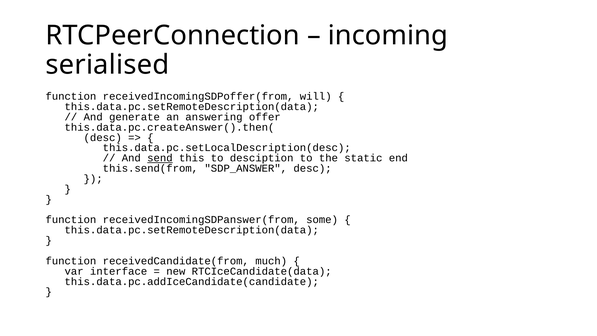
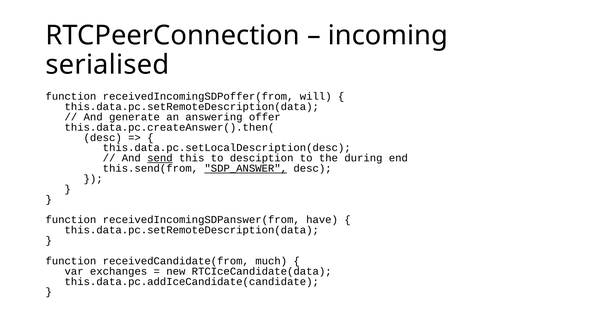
static: static -> during (363, 158)
SDP_ANSWER underline: none -> present (246, 168)
some: some -> have (322, 220)
interface: interface -> exchanges (119, 271)
